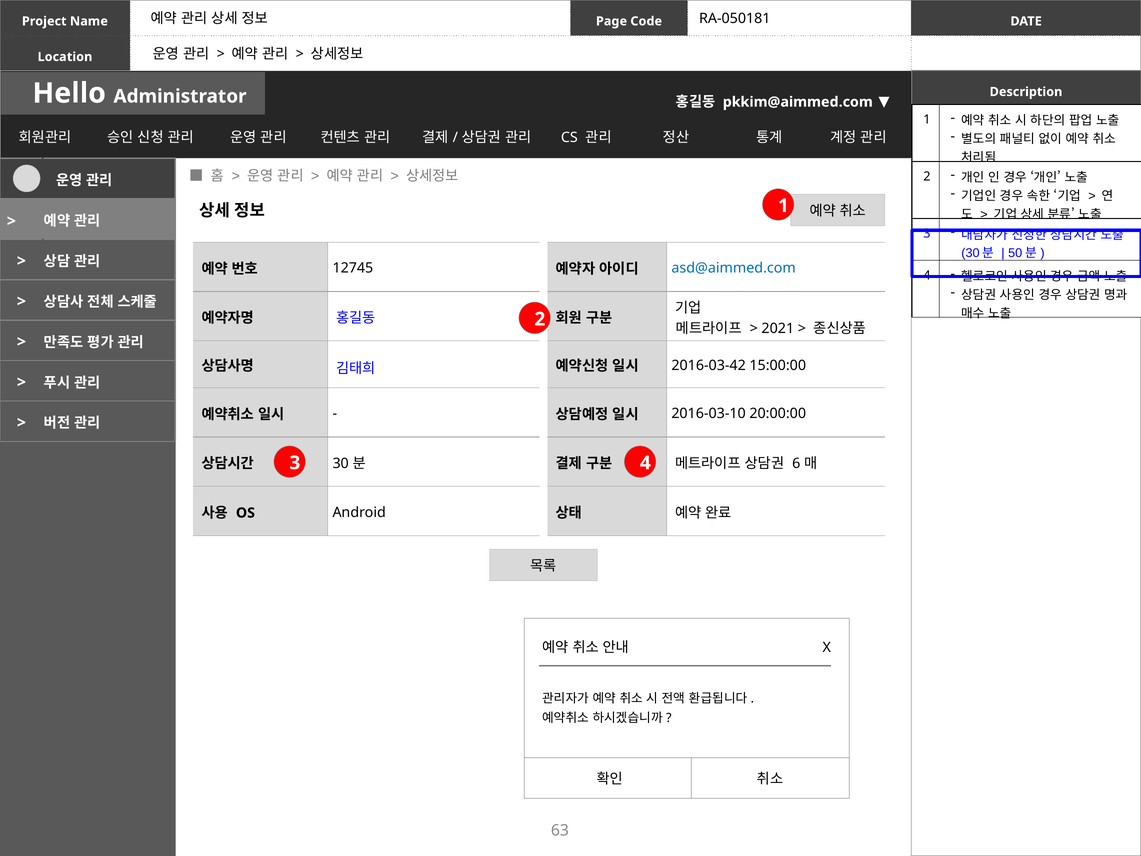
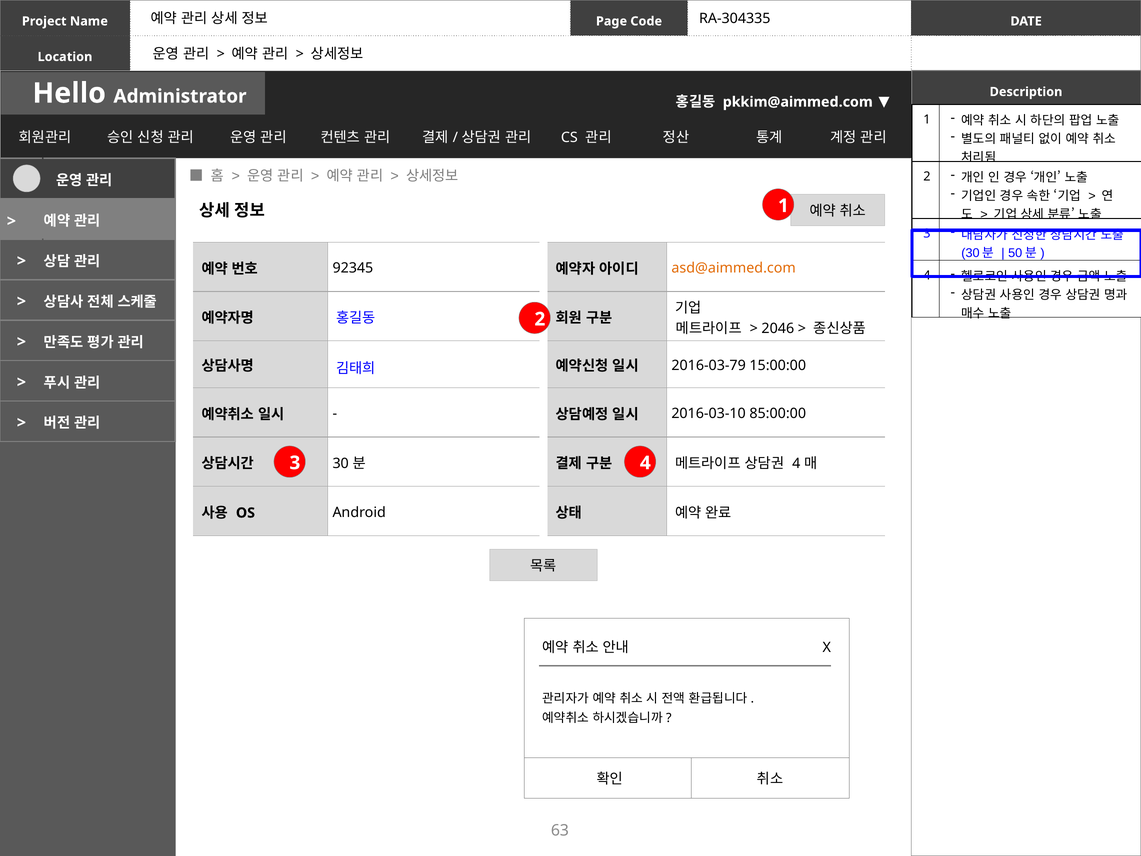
RA-050181: RA-050181 -> RA-304335 (735, 19)
12745: 12745 -> 92345 (353, 268)
asd@aimmed.com colour: blue -> orange (734, 268)
2021: 2021 -> 2046 (778, 328)
2016-03-42: 2016-03-42 -> 2016-03-79 (709, 366)
20:00:00: 20:00:00 -> 85:00:00 (778, 414)
6: 6 -> 4 (796, 464)
